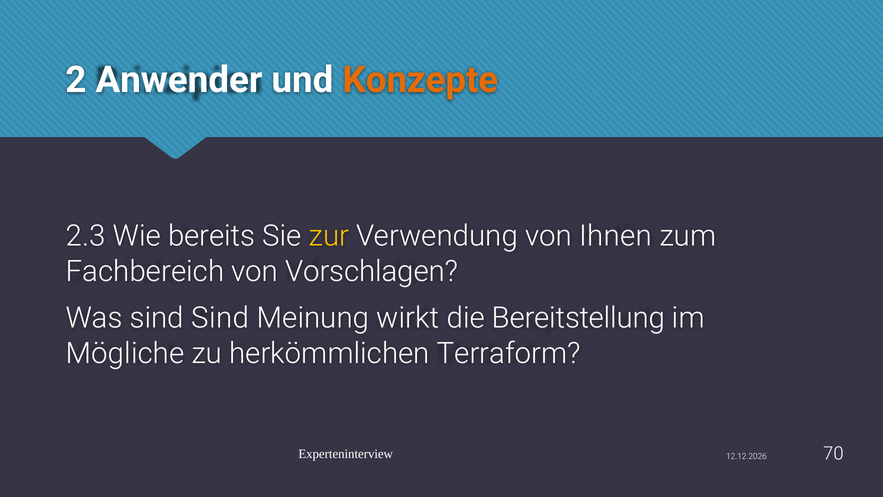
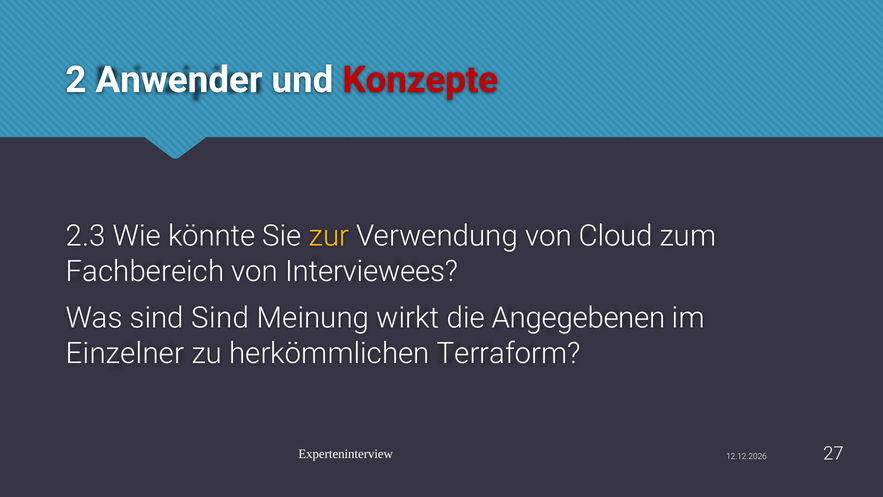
Konzepte colour: orange -> red (420, 80)
bereits: bereits -> könnte (212, 236)
Ihnen: Ihnen -> Cloud (616, 236)
Vorschlagen: Vorschlagen -> Interviewees (372, 271)
Bereitstellung: Bereitstellung -> Angegebenen (579, 318)
Mögliche: Mögliche -> Einzelner (125, 353)
70: 70 -> 27 (833, 453)
